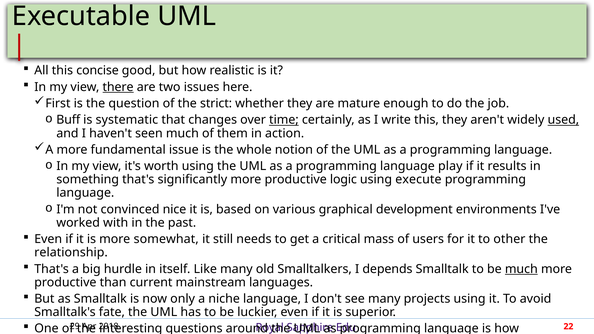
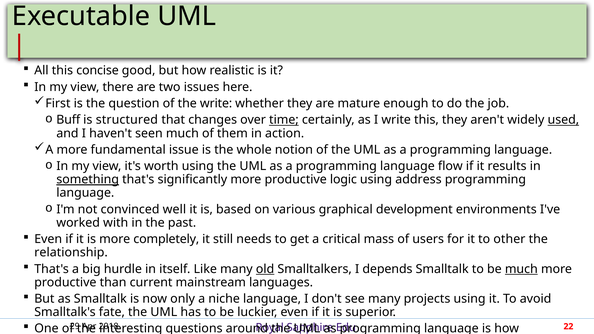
there underline: present -> none (118, 87)
the strict: strict -> write (216, 103)
systematic: systematic -> structured (127, 120)
play: play -> flow (450, 166)
something underline: none -> present (88, 180)
execute: execute -> address (418, 180)
nice: nice -> well (174, 209)
somewhat: somewhat -> completely (166, 239)
old underline: none -> present (265, 269)
